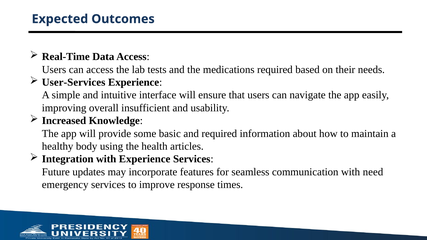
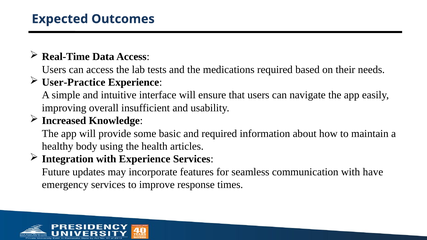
User-Services: User-Services -> User-Practice (74, 82)
need: need -> have (373, 172)
